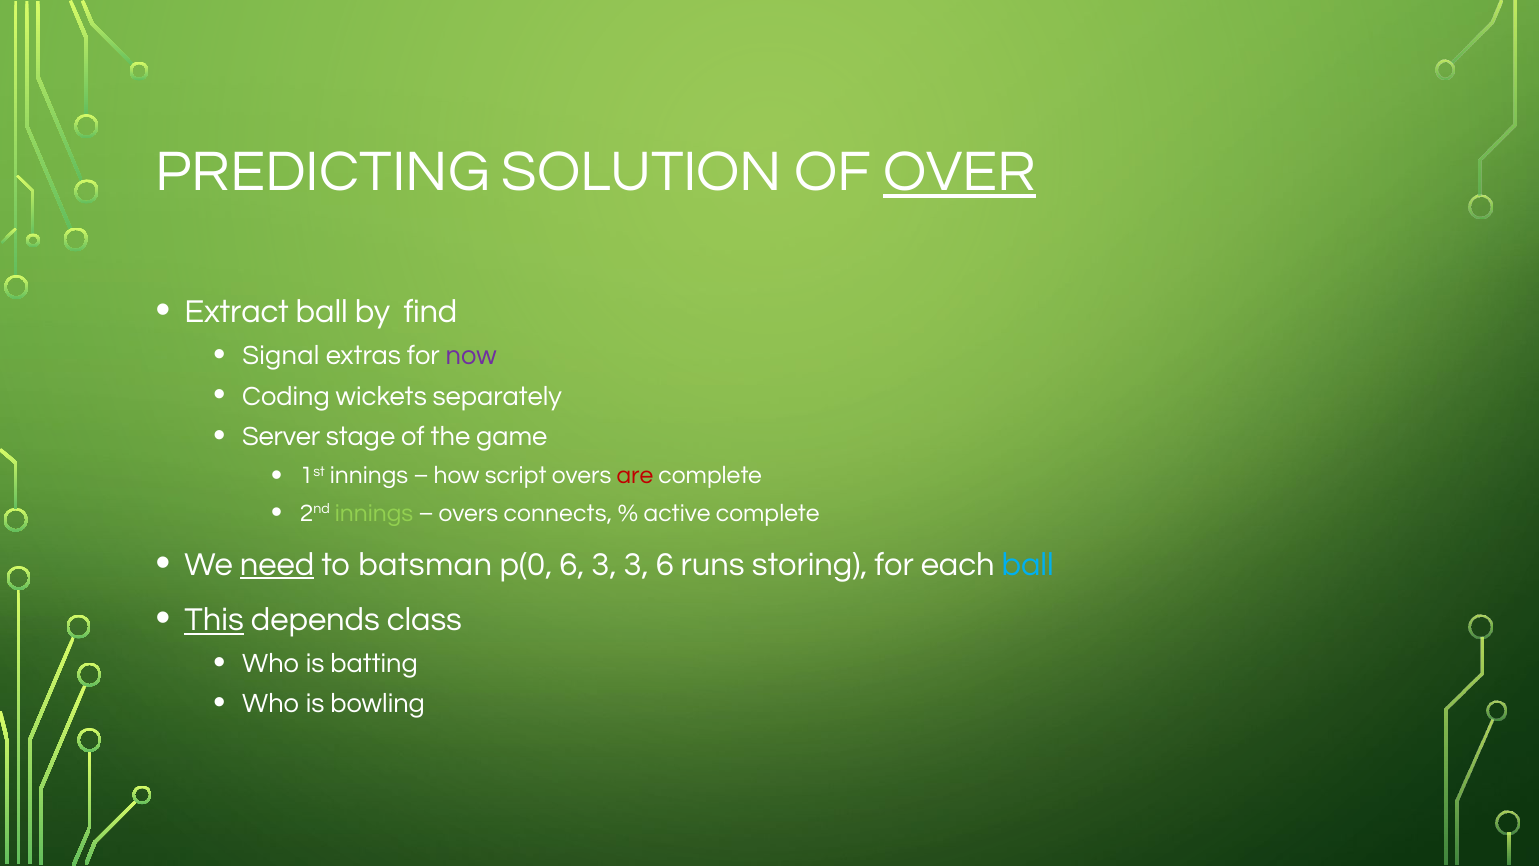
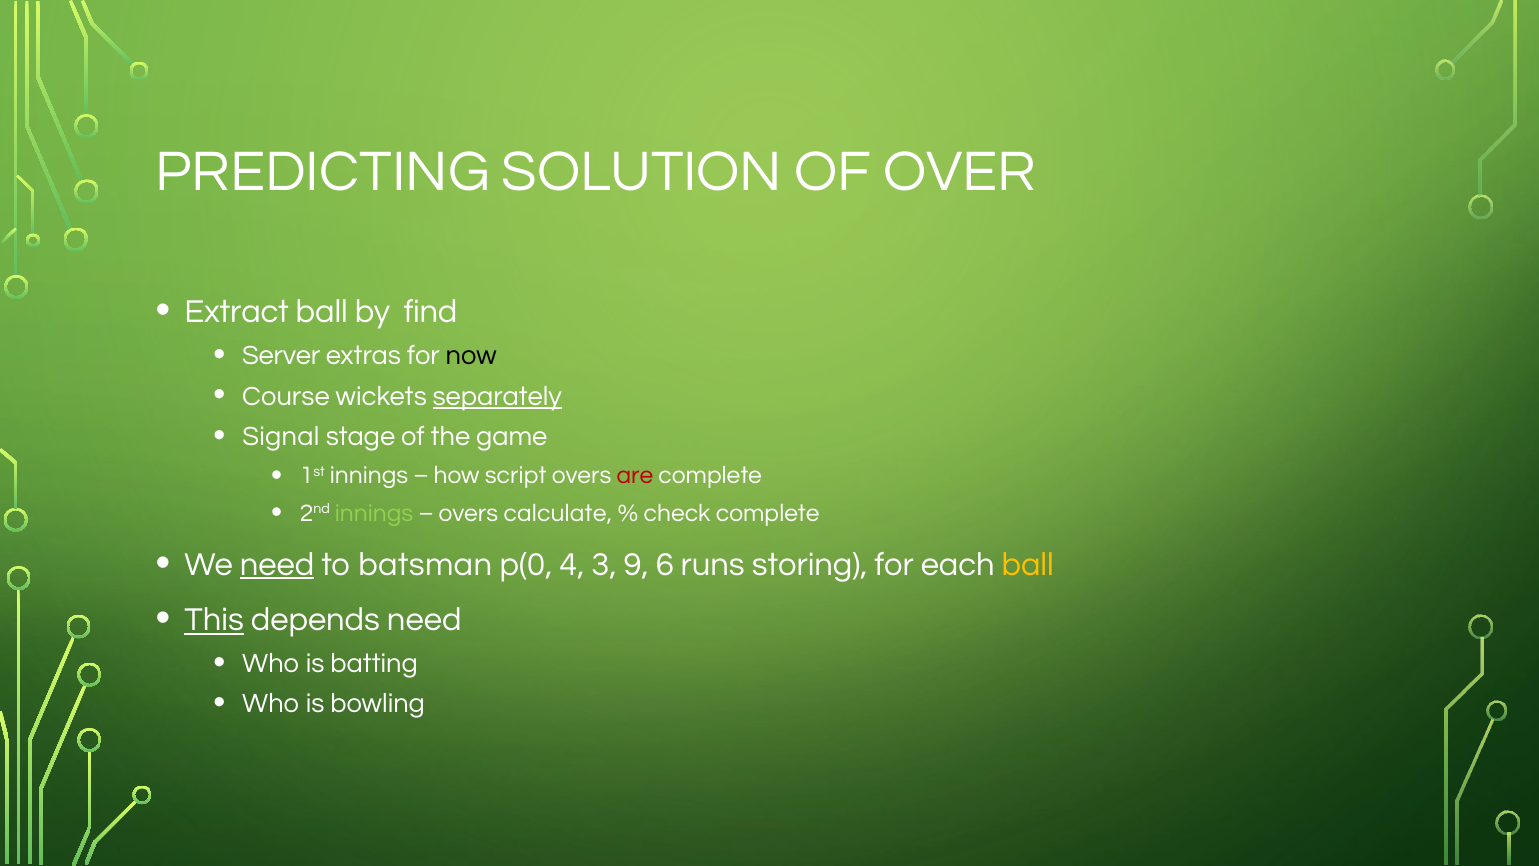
OVER underline: present -> none (960, 171)
Signal: Signal -> Server (281, 355)
now colour: purple -> black (471, 355)
Coding: Coding -> Course (286, 396)
separately underline: none -> present (497, 396)
Server: Server -> Signal (281, 437)
connects: connects -> calculate (558, 513)
active: active -> check (677, 513)
p(0 6: 6 -> 4 (572, 564)
3 3: 3 -> 9 (636, 564)
ball colour: light blue -> yellow (1028, 564)
depends class: class -> need (424, 619)
